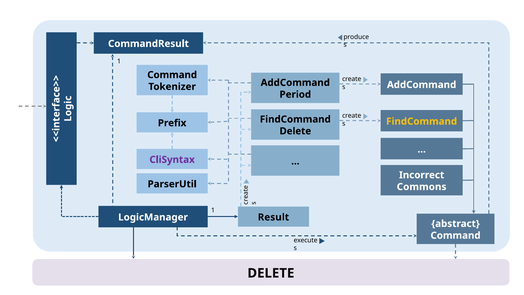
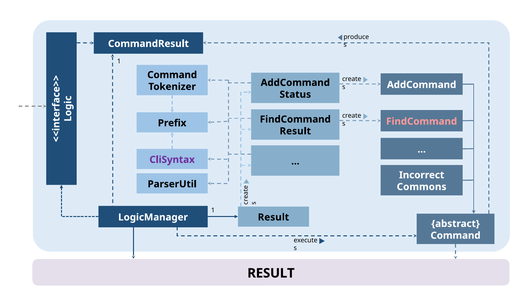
Period: Period -> Status (295, 94)
FindCommand colour: yellow -> pink (422, 121)
Delete: Delete -> Result (295, 131)
DELETE: DELETE -> RESULT (271, 273)
